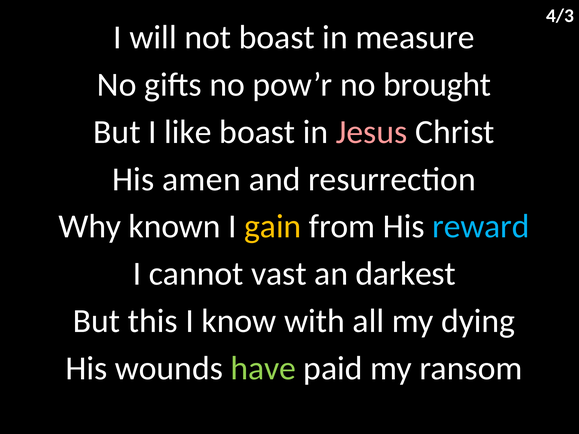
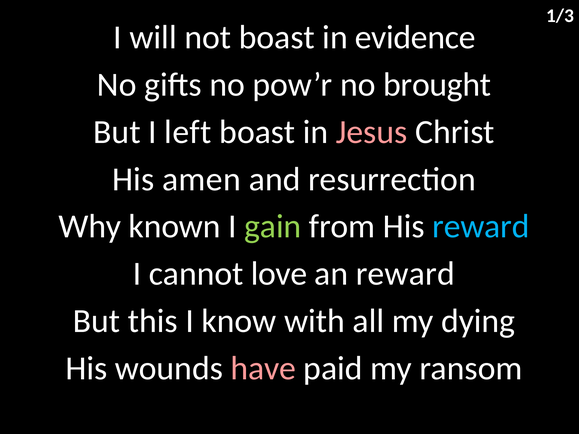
4/3: 4/3 -> 1/3 (560, 16)
measure: measure -> evidence (415, 37)
like: like -> left (188, 132)
gain colour: yellow -> light green (273, 227)
vast: vast -> love (279, 274)
an darkest: darkest -> reward (405, 274)
have colour: light green -> pink (263, 368)
